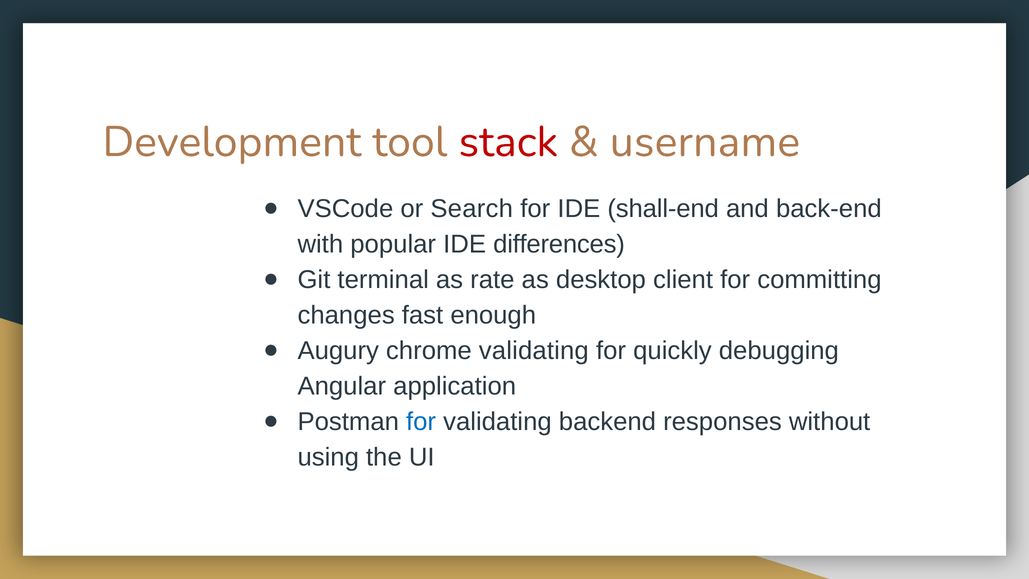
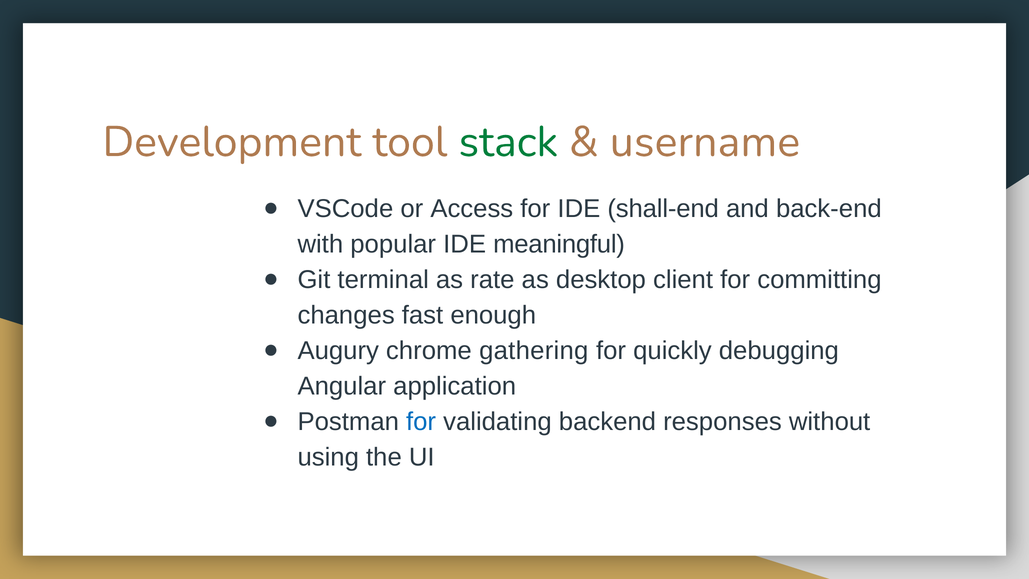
stack colour: red -> green (508, 142)
Search: Search -> Access (472, 208)
differences: differences -> meaningful (559, 244)
chrome validating: validating -> gathering (534, 350)
